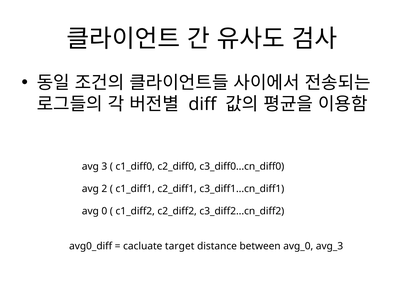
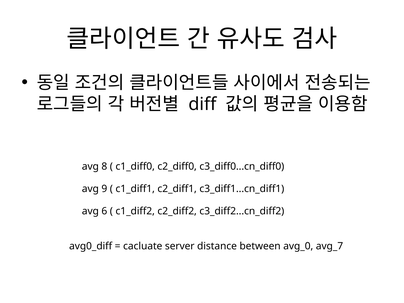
3: 3 -> 8 (104, 167)
2: 2 -> 9 (104, 189)
0: 0 -> 6 (104, 211)
target: target -> server (180, 246)
avg_3: avg_3 -> avg_7 (329, 246)
